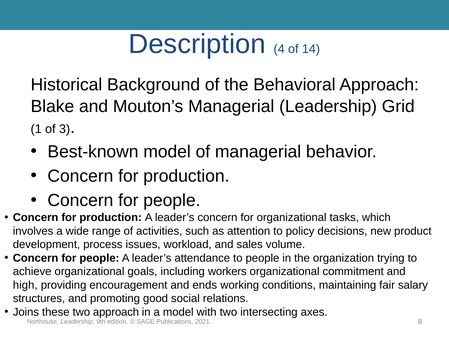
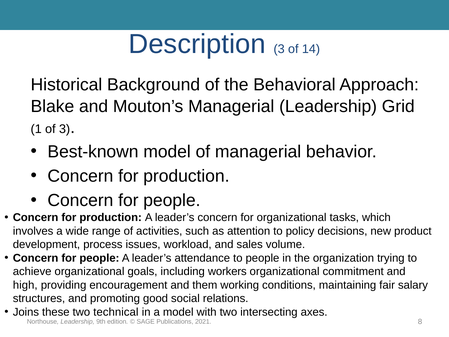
Description 4: 4 -> 3 (279, 49)
ends: ends -> them (205, 285)
two approach: approach -> technical (116, 312)
